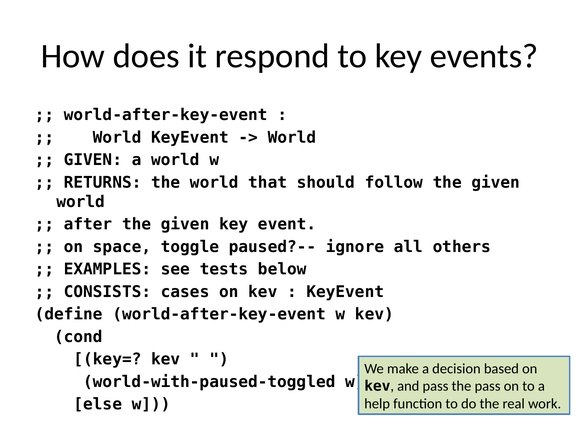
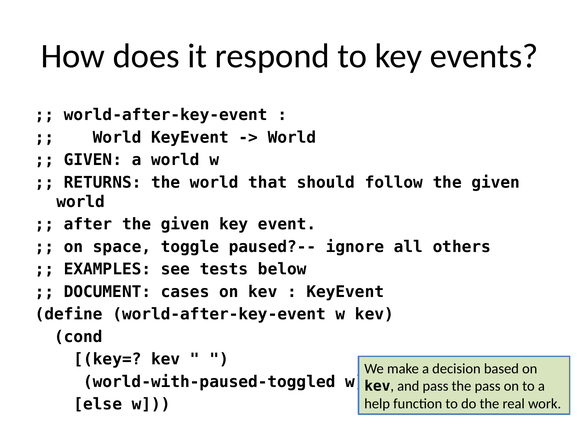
CONSISTS: CONSISTS -> DOCUMENT (107, 292)
